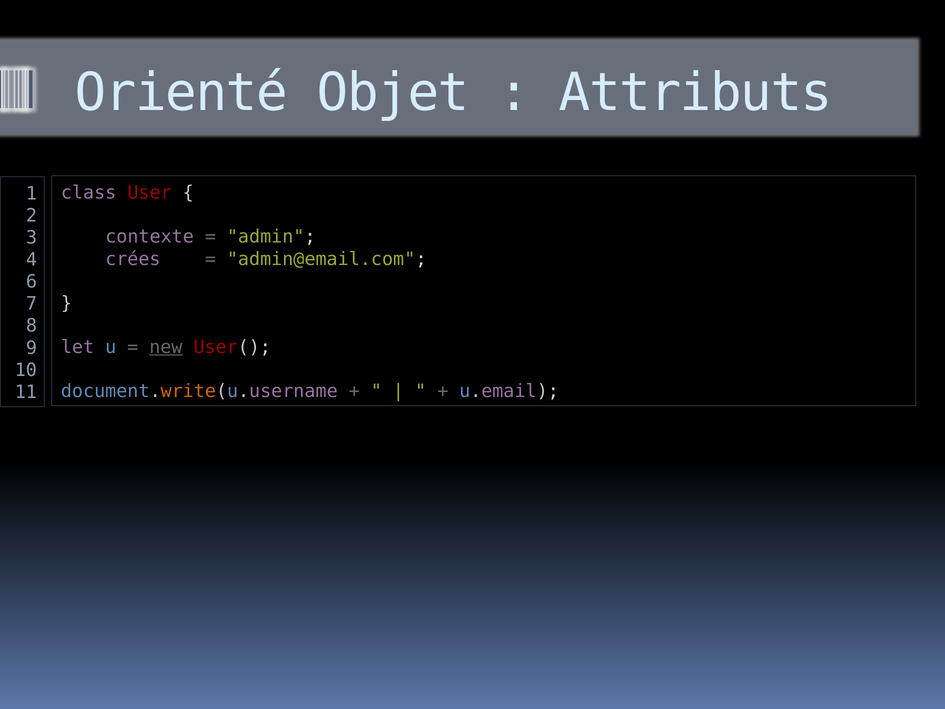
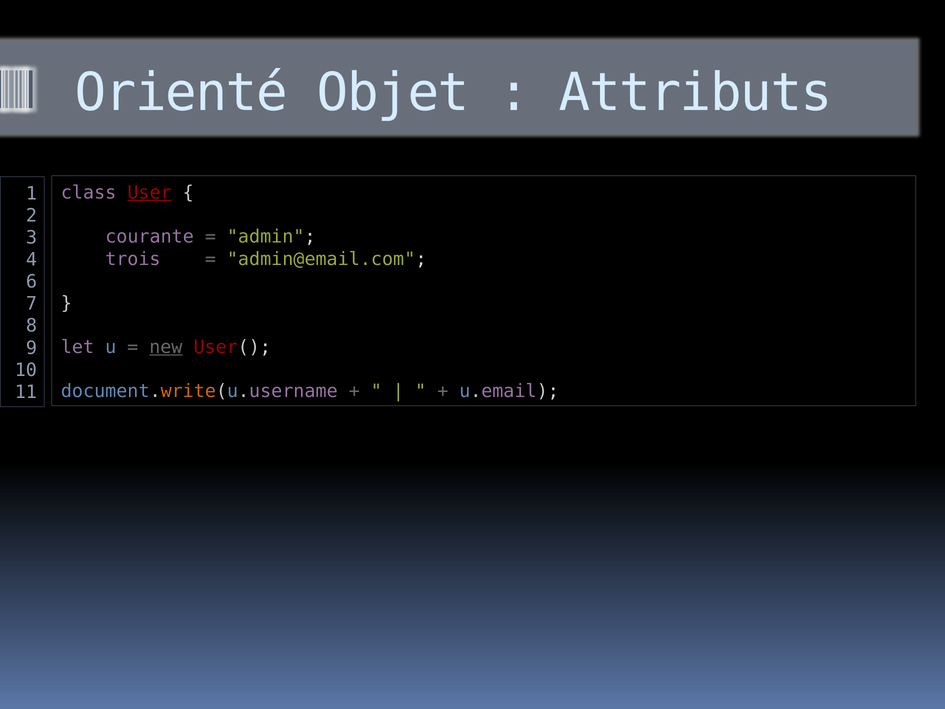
User underline: none -> present (150, 193)
contexte: contexte -> courante (150, 237)
crées: crées -> trois (133, 259)
